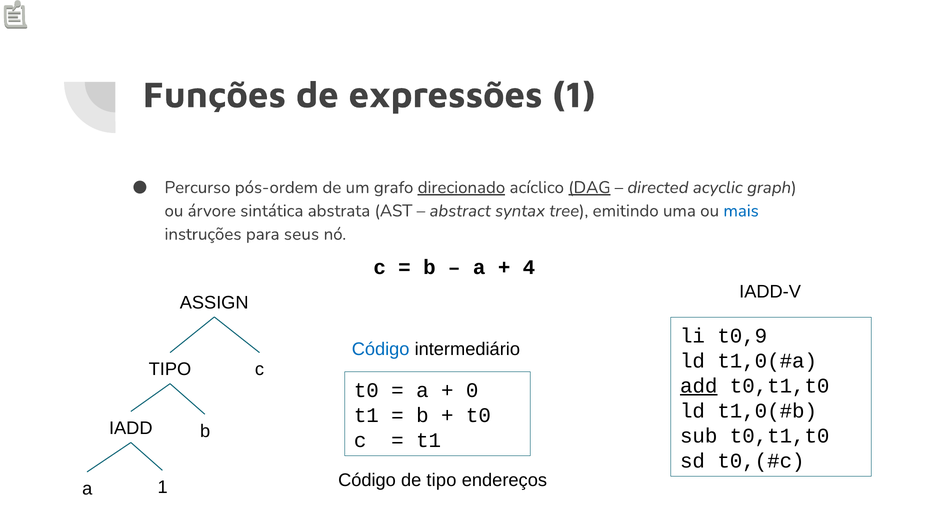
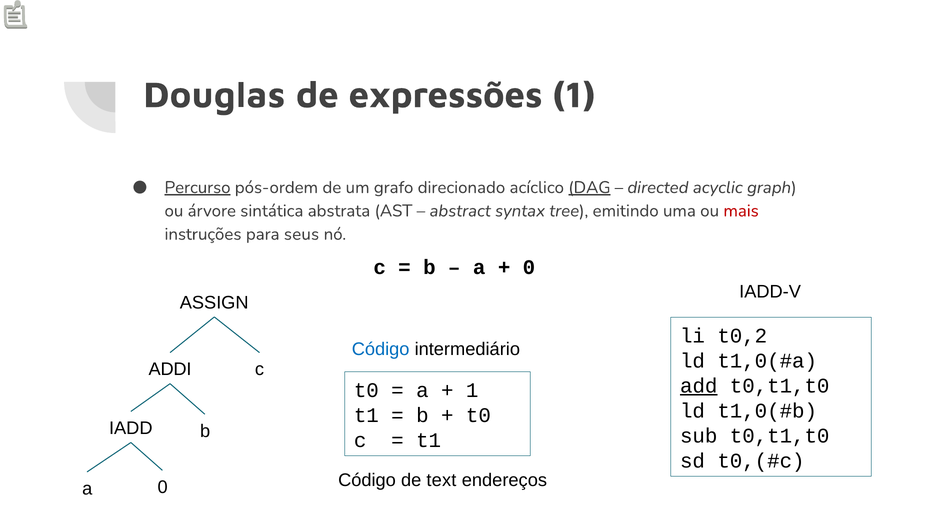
Funções: Funções -> Douglas (214, 95)
Percurso underline: none -> present (198, 187)
direcionado underline: present -> none (461, 187)
mais colour: blue -> red (741, 211)
4: 4 -> 0 (529, 267)
t0,9: t0,9 -> t0,2 (742, 336)
TIPO: TIPO -> ADDI (170, 369)
0: 0 -> 1 (472, 391)
de tipo: tipo -> text (441, 480)
a 1: 1 -> 0 (163, 487)
